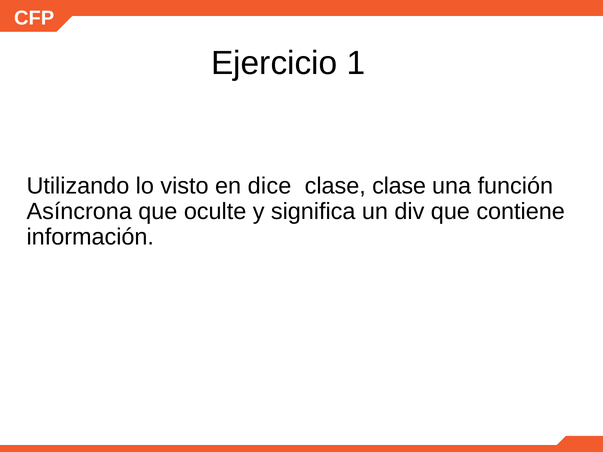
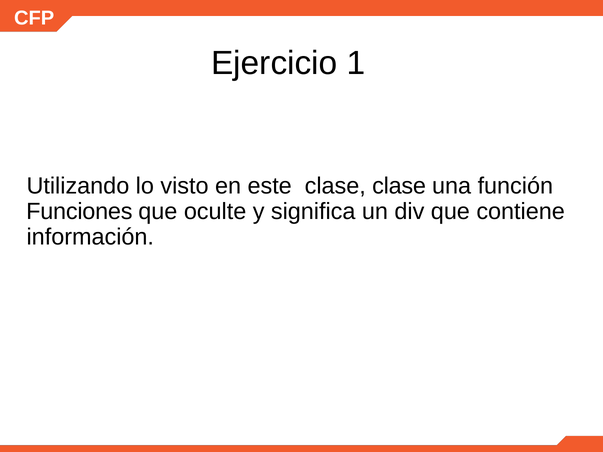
dice: dice -> este (270, 186)
Asíncrona: Asíncrona -> Funciones (79, 212)
